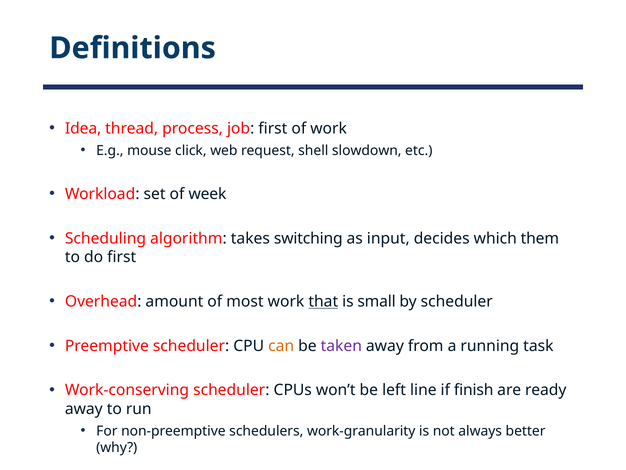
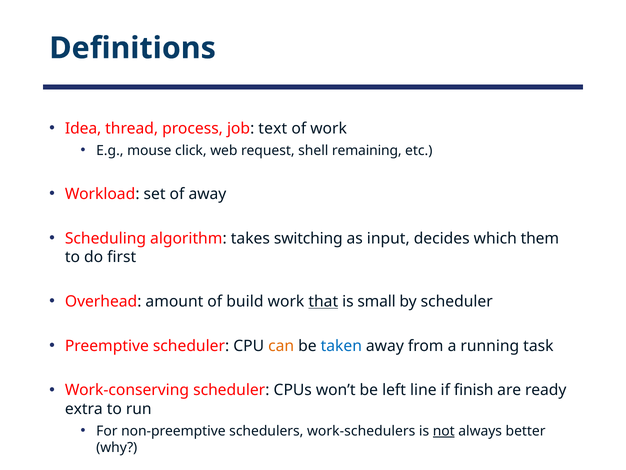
job first: first -> text (273, 128)
slowdown: slowdown -> remaining (367, 150)
of week: week -> away (207, 194)
most: most -> build (245, 301)
taken colour: purple -> blue (341, 346)
away: away -> extra (84, 409)
work-granularity: work-granularity -> work-schedulers (361, 431)
not underline: none -> present (444, 431)
